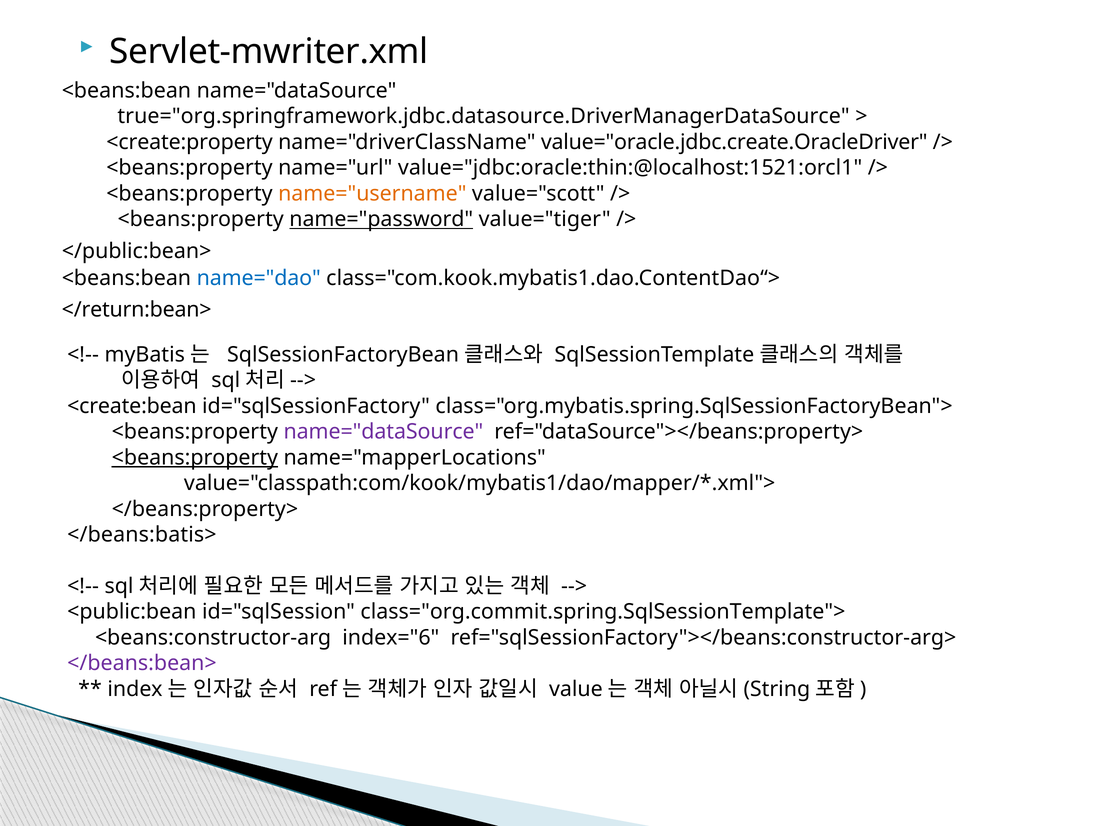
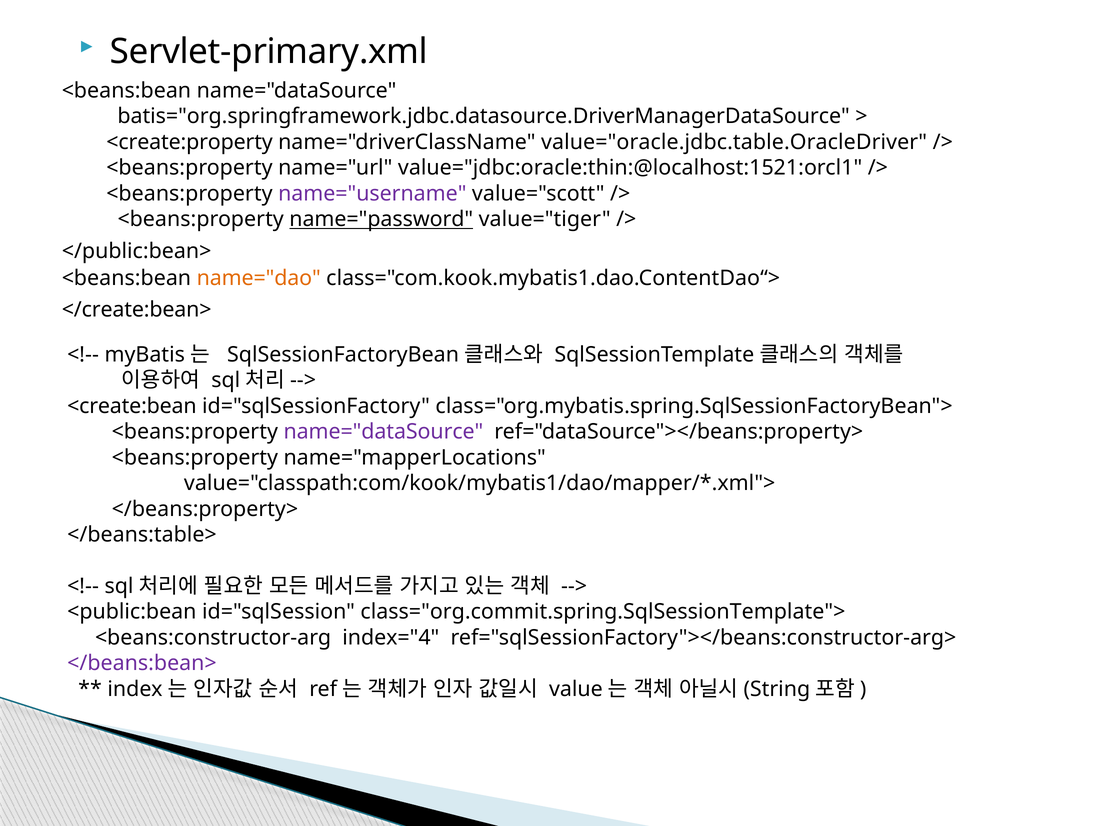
Servlet-mwriter.xml: Servlet-mwriter.xml -> Servlet-primary.xml (269, 52)
true="org.springframework.jdbc.datasource.DriverManagerDataSource: true="org.springframework.jdbc.datasource.DriverManagerDataSource -> batis="org.springframework.jdbc.datasource.DriverManagerDataSource (484, 116)
value="oracle.jdbc.create.OracleDriver: value="oracle.jdbc.create.OracleDriver -> value="oracle.jdbc.table.OracleDriver (734, 142)
name="username colour: orange -> purple (372, 193)
name="dao colour: blue -> orange (259, 278)
</return:bean>: </return:bean> -> </create:bean> (137, 310)
<beans:property underline: present -> none (195, 457)
</beans:batis>: </beans:batis> -> </beans:table> (142, 535)
index="6: index="6 -> index="4 (391, 637)
